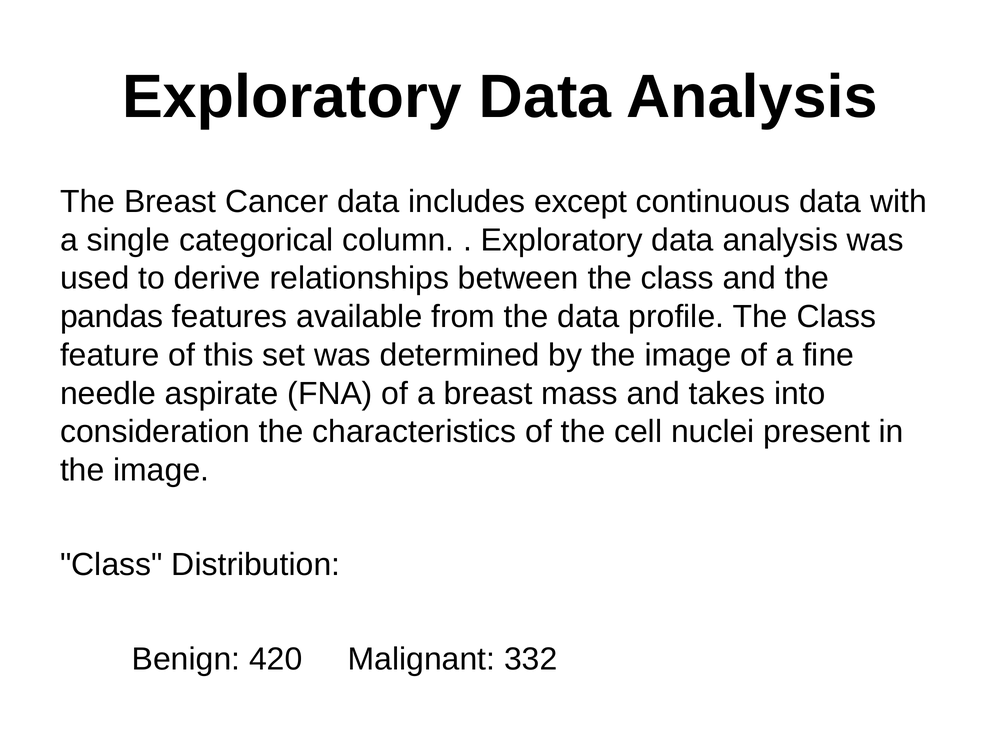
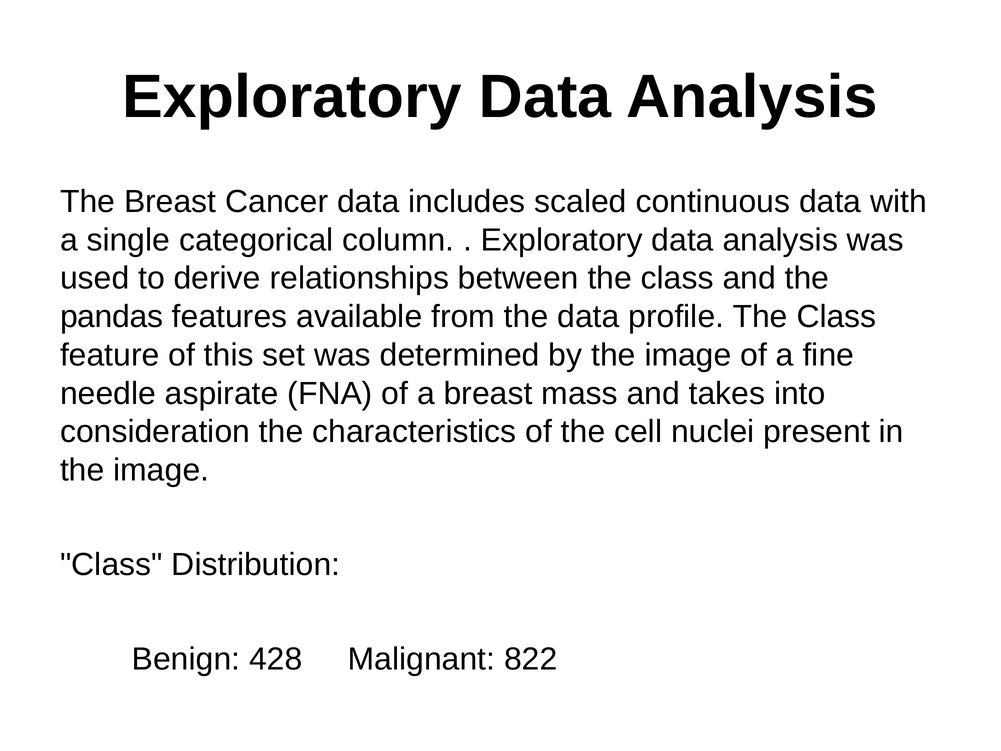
except: except -> scaled (581, 202)
420: 420 -> 428 (276, 659)
332: 332 -> 822 (531, 659)
